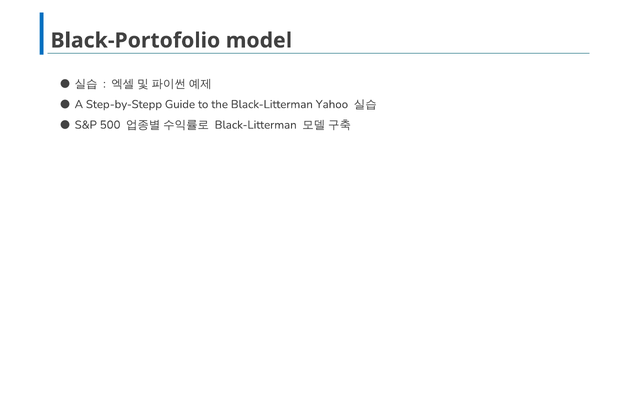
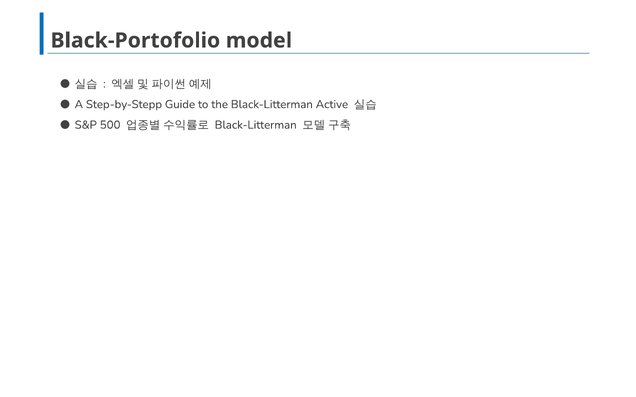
Yahoo: Yahoo -> Active (332, 104)
